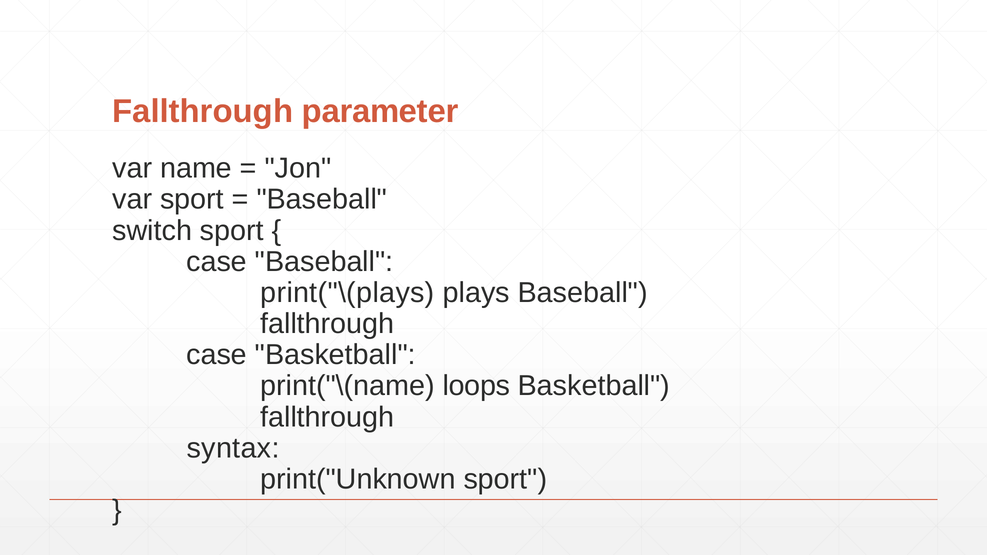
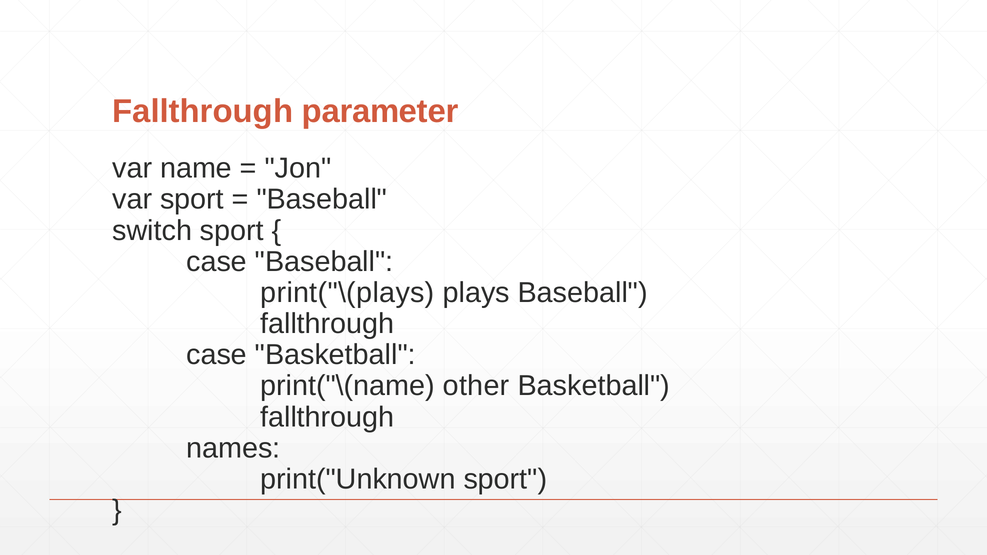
loops: loops -> other (476, 386)
syntax: syntax -> names (233, 448)
